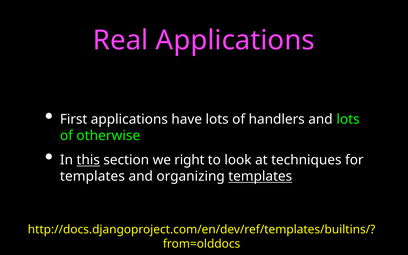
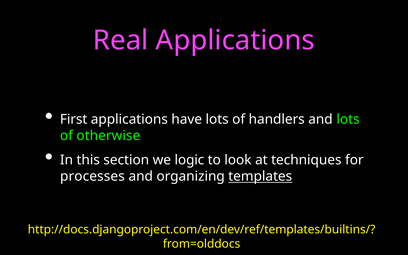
this underline: present -> none (88, 160)
right: right -> logic (189, 160)
templates: templates -> processes (92, 176)
